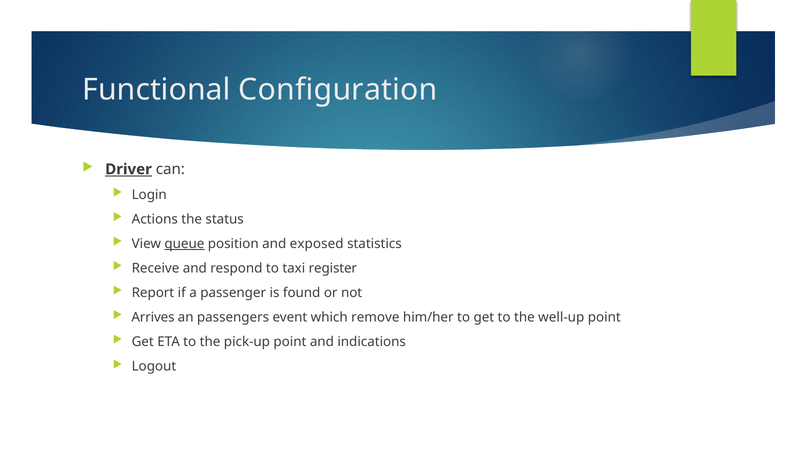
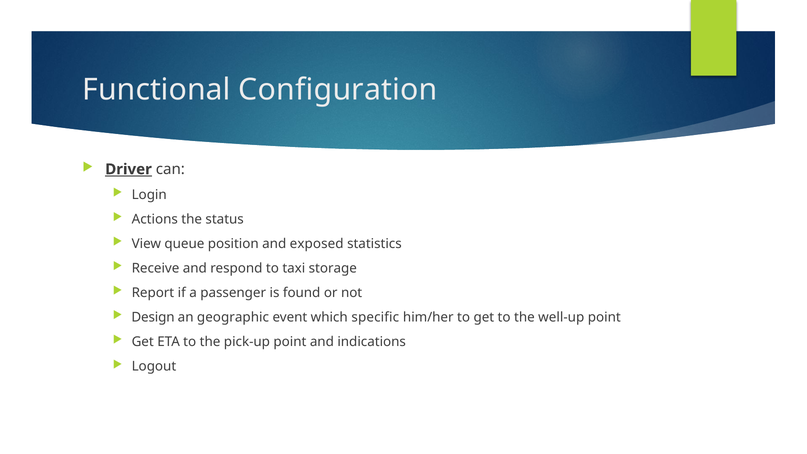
queue underline: present -> none (184, 244)
register: register -> storage (333, 268)
Arrives: Arrives -> Design (153, 317)
passengers: passengers -> geographic (233, 317)
remove: remove -> specific (375, 317)
